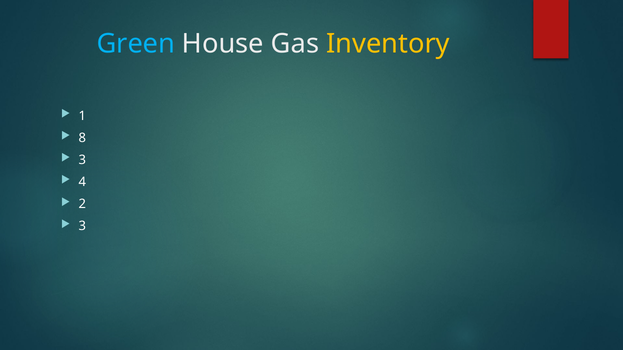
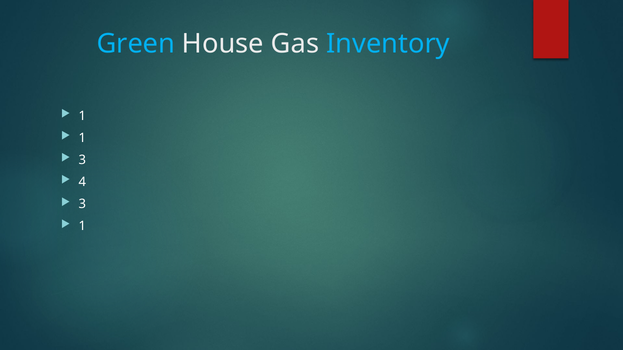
Inventory colour: yellow -> light blue (388, 44)
8: 8 -> 1 (82, 138)
2: 2 -> 3 (82, 204)
3: 3 -> 1 (82, 226)
